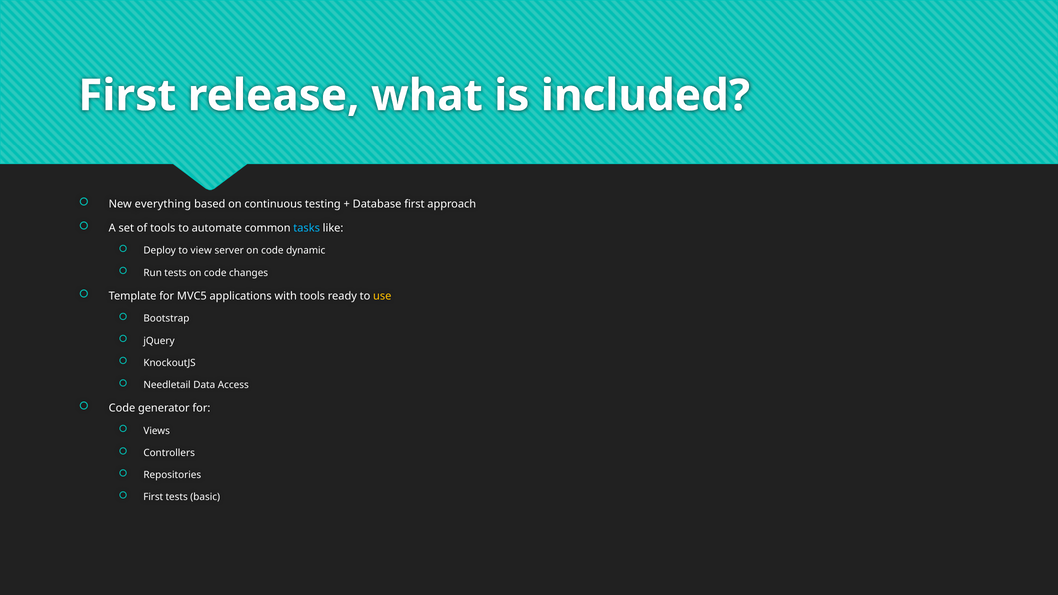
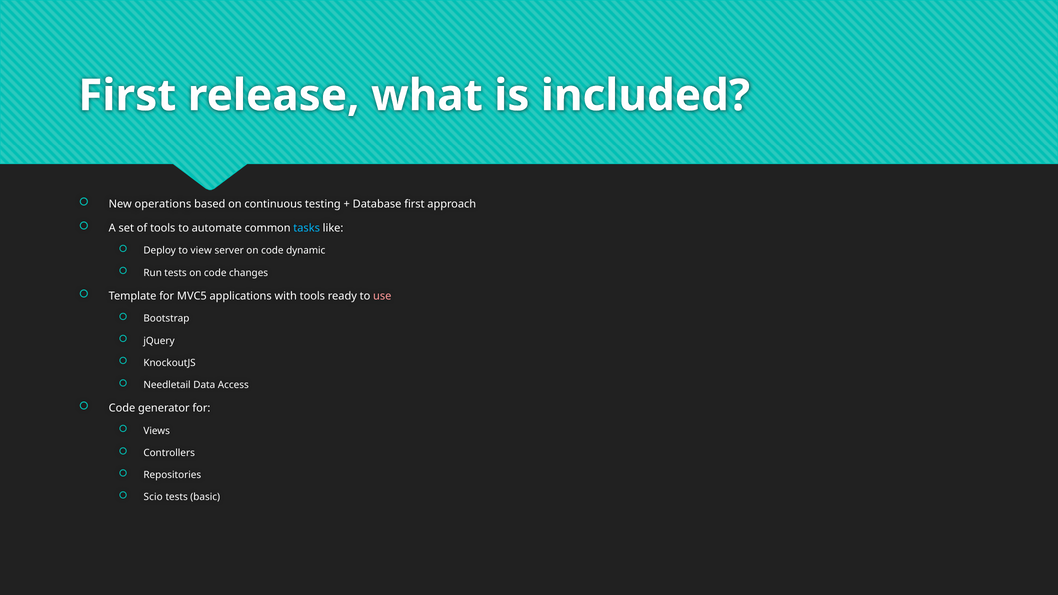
everything: everything -> operations (163, 204)
use colour: yellow -> pink (382, 296)
First: First -> Scio (153, 497)
